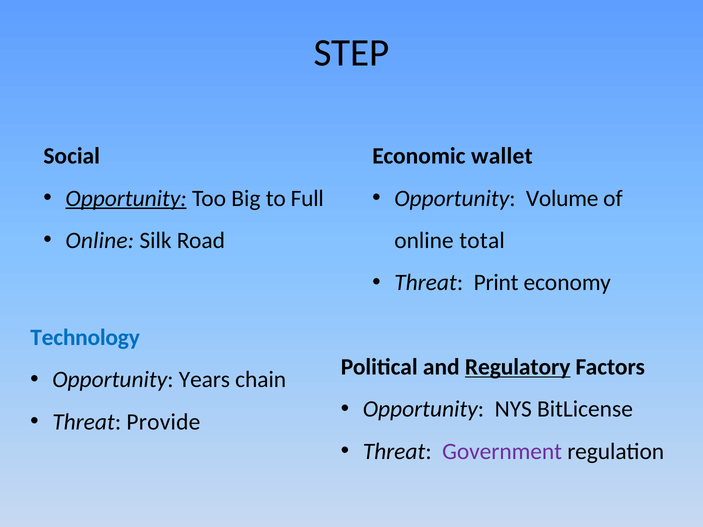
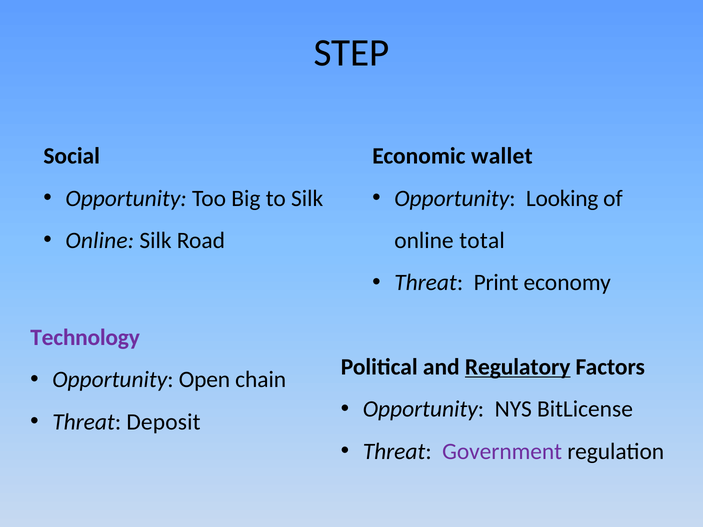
Opportunity underline: present -> none (126, 198)
to Full: Full -> Silk (307, 198)
Volume: Volume -> Looking (562, 198)
Technology colour: blue -> purple (85, 338)
Years: Years -> Open (204, 380)
Provide: Provide -> Deposit (163, 422)
